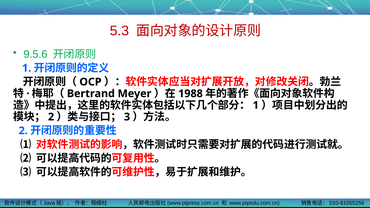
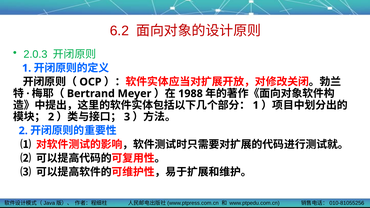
5.3: 5.3 -> 6.2 (119, 31)
9.5.6: 9.5.6 -> 2.0.3 (35, 54)
